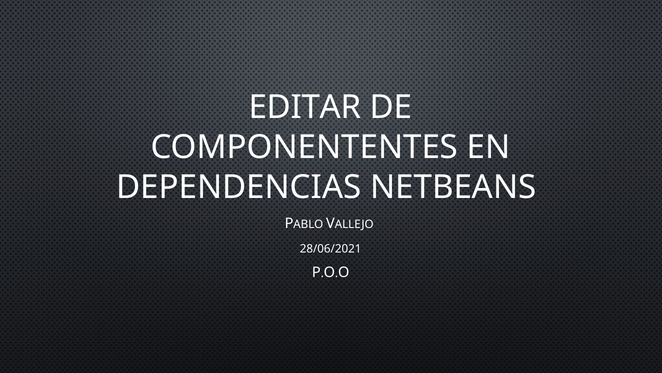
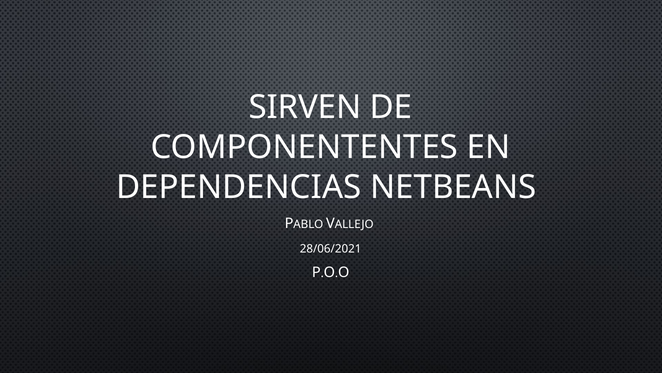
EDITAR: EDITAR -> SIRVEN (305, 107)
